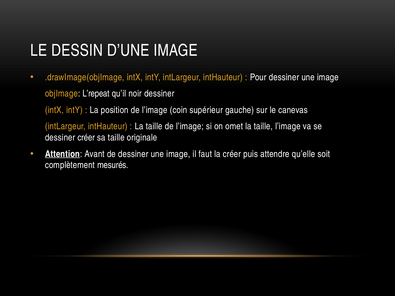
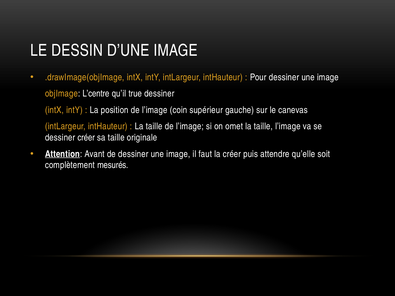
L’repeat: L’repeat -> L’centre (96, 94)
noir: noir -> true (135, 94)
